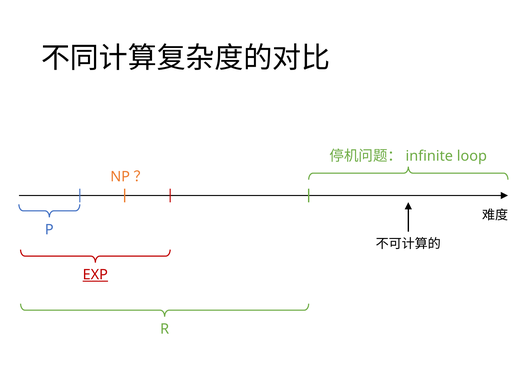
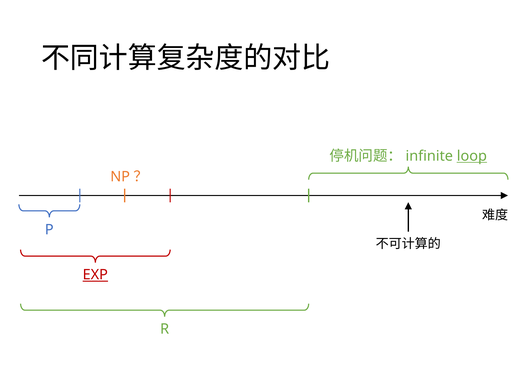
loop underline: none -> present (472, 156)
